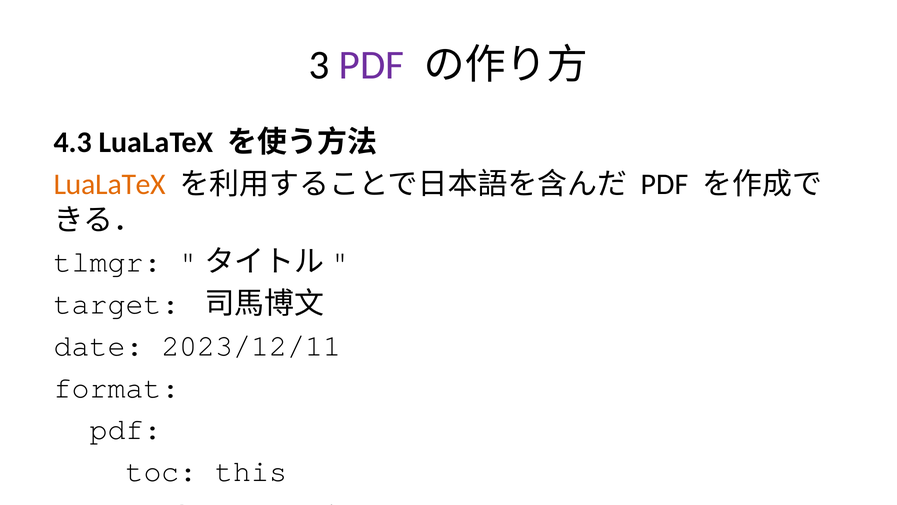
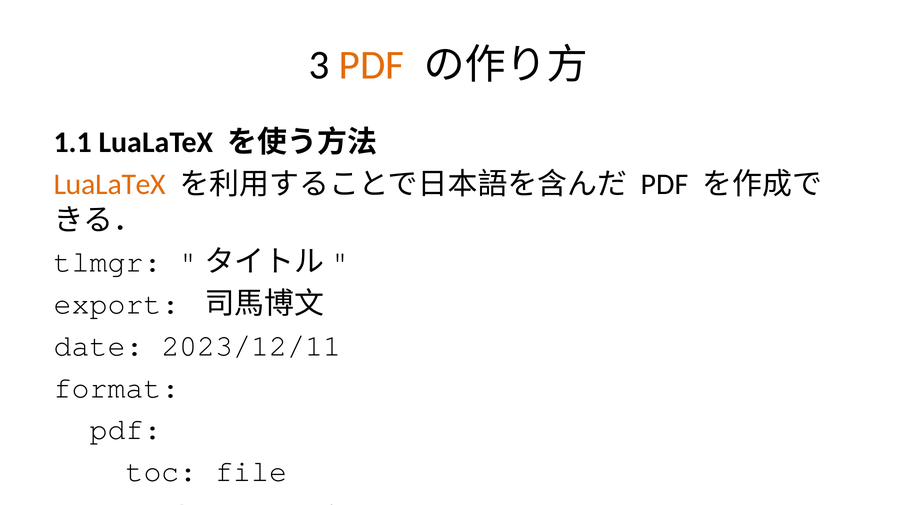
PDF colour: purple -> orange (372, 65)
4.3: 4.3 -> 1.1 (73, 142)
target: target -> export (117, 304)
toc this: this -> file (251, 471)
